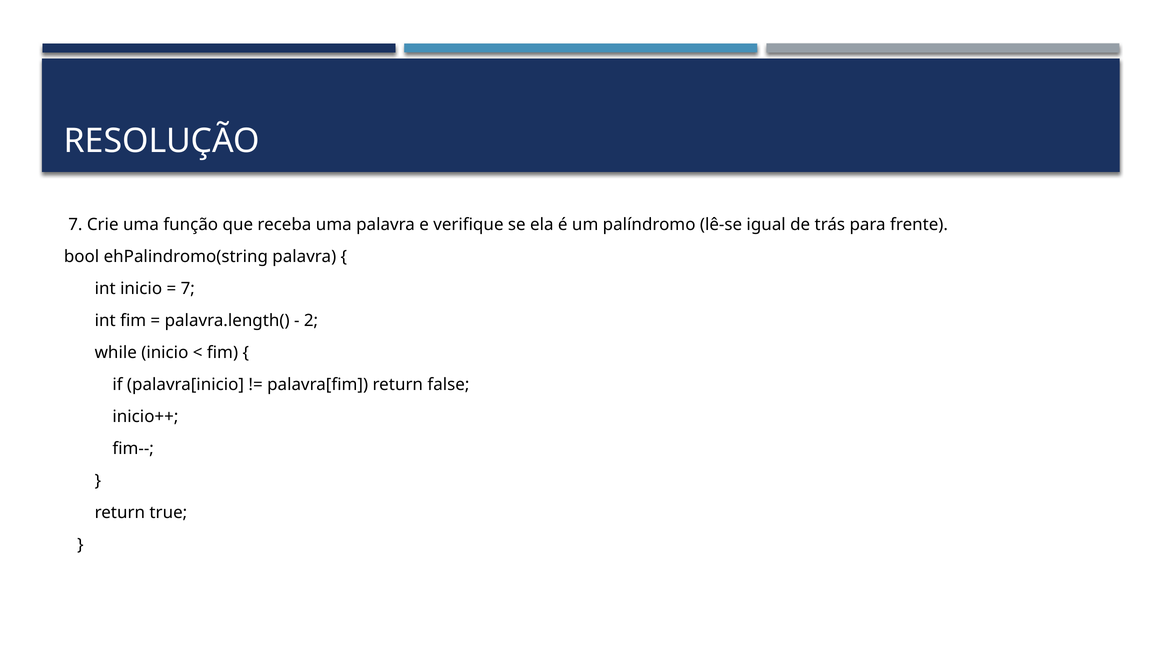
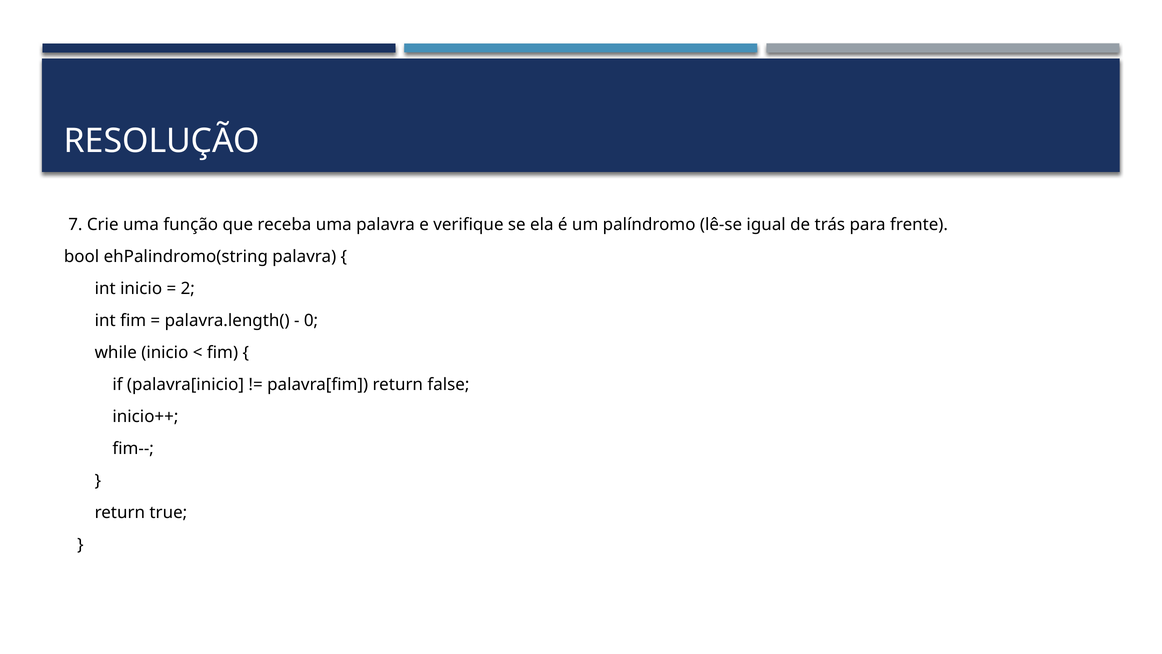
7: 7 -> 2 (188, 288)
2: 2 -> 0 (311, 320)
